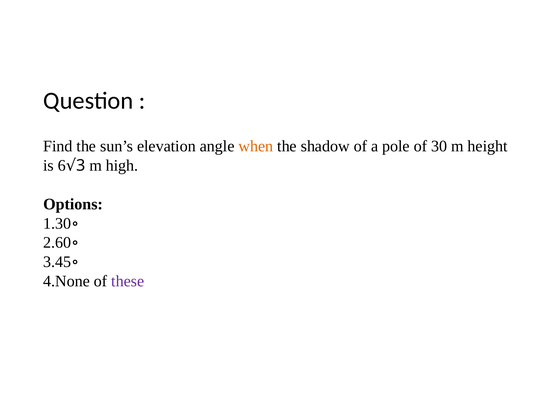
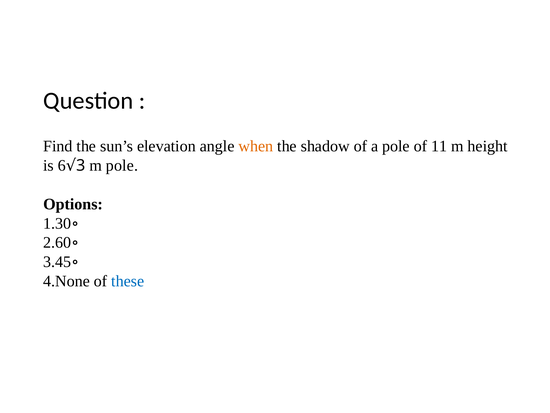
30: 30 -> 11 (439, 146)
m high: high -> pole (122, 165)
these colour: purple -> blue (128, 281)
